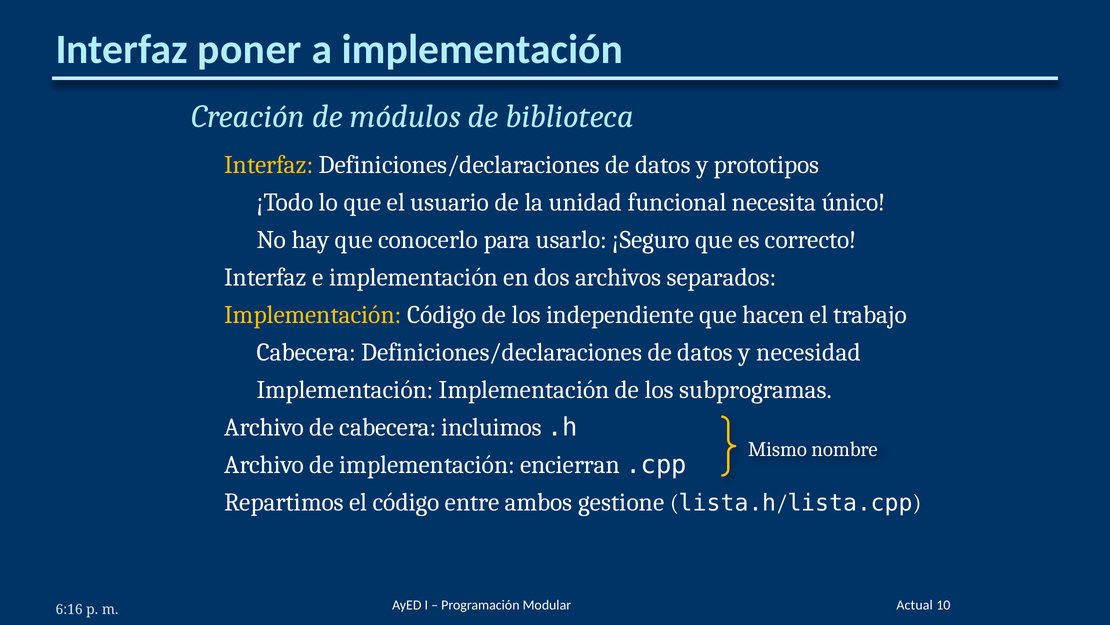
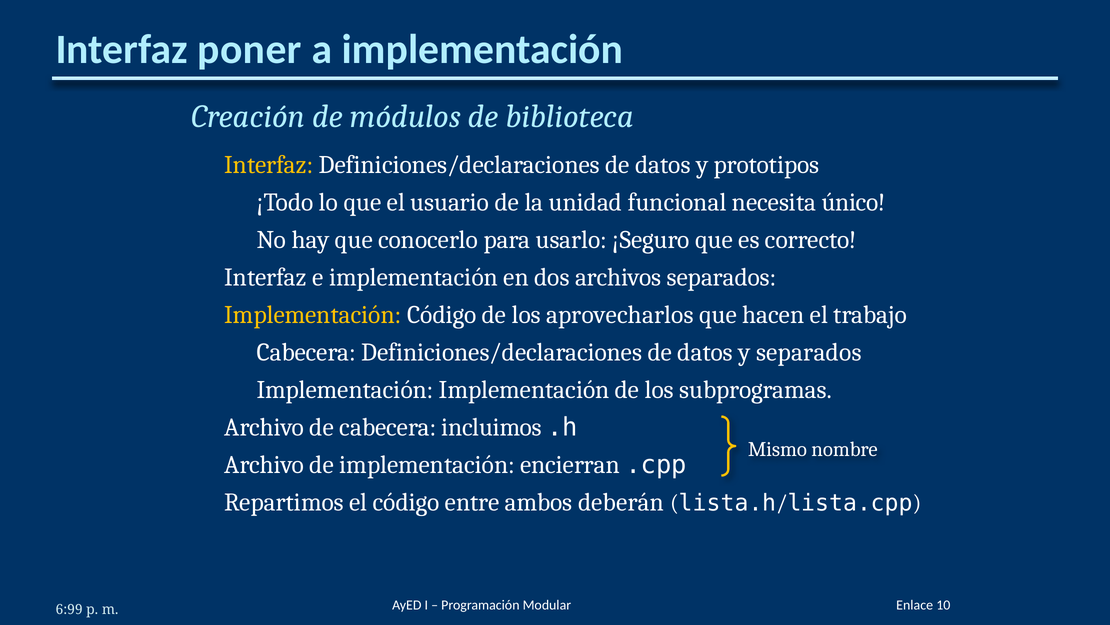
independiente: independiente -> aprovecharlos (620, 314)
y necesidad: necesidad -> separados (809, 352)
gestione: gestione -> deberán (621, 502)
Actual: Actual -> Enlace (915, 604)
6:16: 6:16 -> 6:99 (69, 609)
